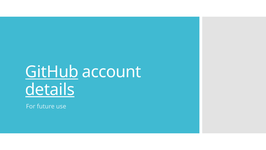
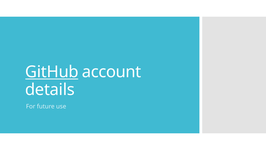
details underline: present -> none (50, 89)
